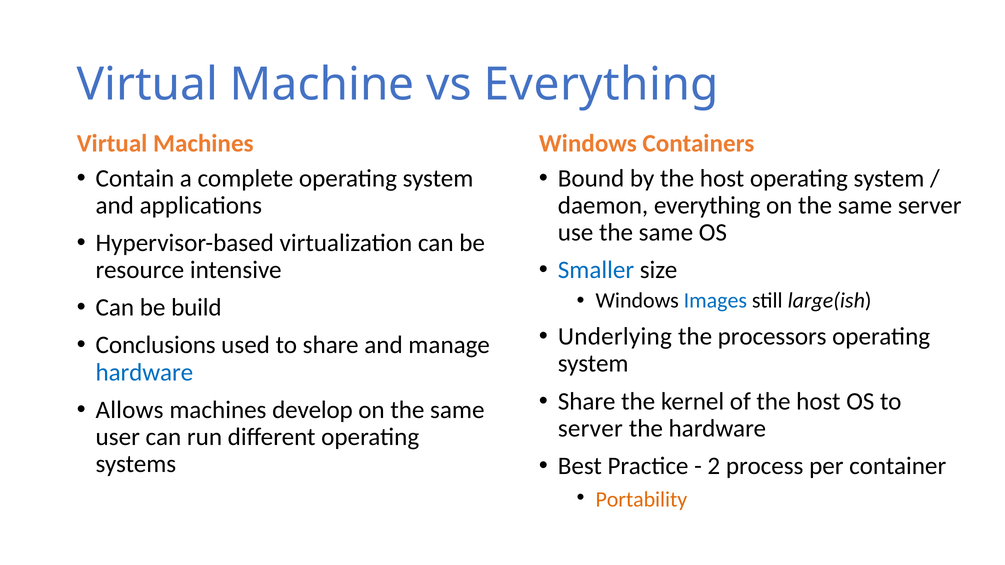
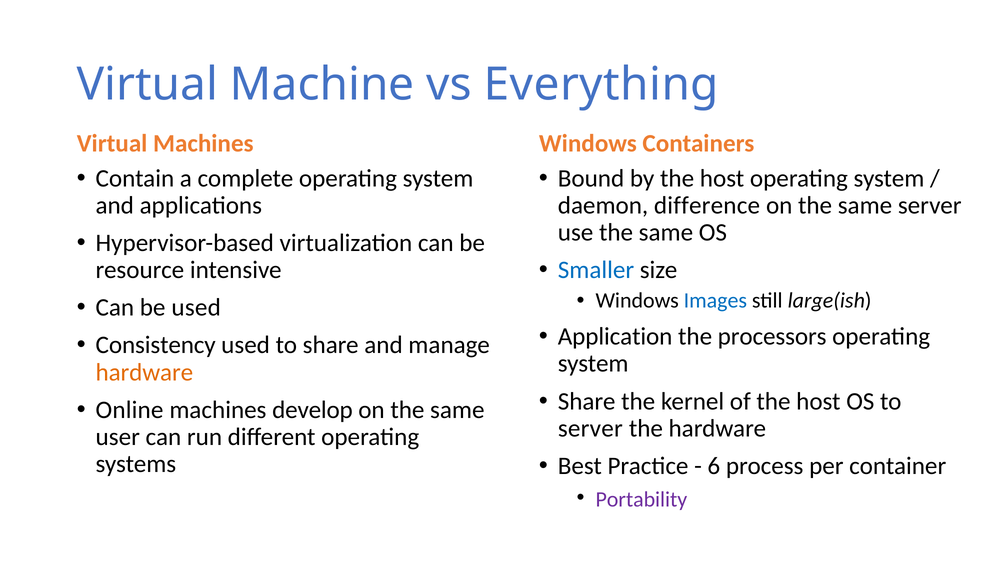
daemon everything: everything -> difference (707, 205)
be build: build -> used (196, 308)
Underlying: Underlying -> Application (615, 337)
Conclusions: Conclusions -> Consistency (156, 345)
hardware colour: blue -> orange (144, 372)
Allows: Allows -> Online (130, 410)
2: 2 -> 6 (714, 466)
Portability colour: orange -> purple (641, 500)
